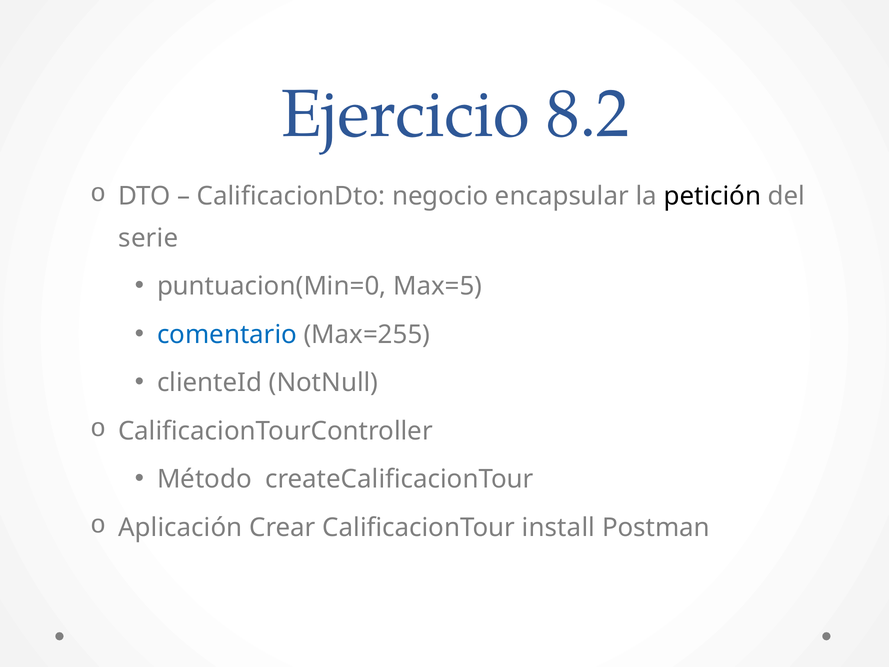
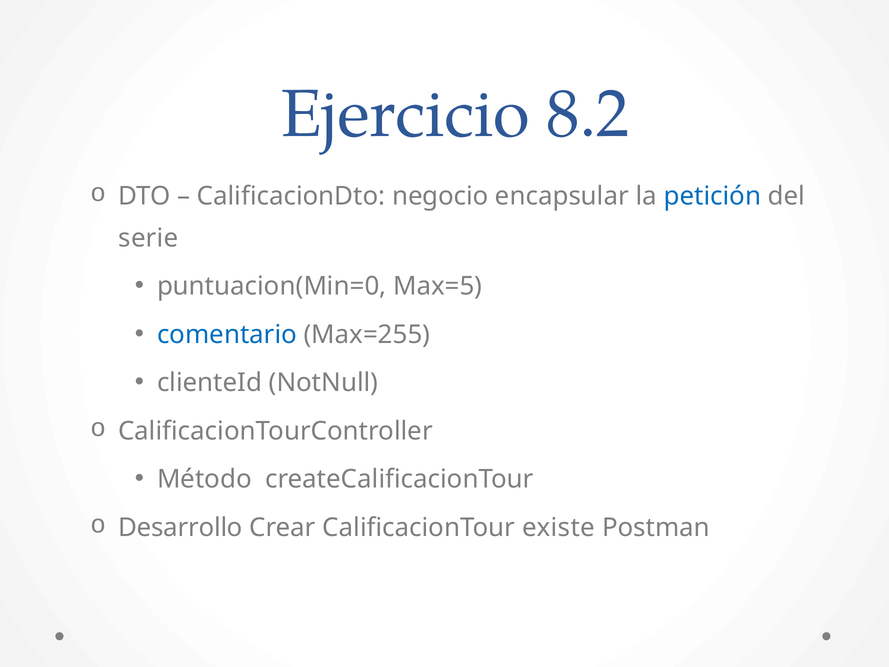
petición colour: black -> blue (712, 196)
Aplicación: Aplicación -> Desarrollo (180, 527)
install: install -> existe (558, 527)
